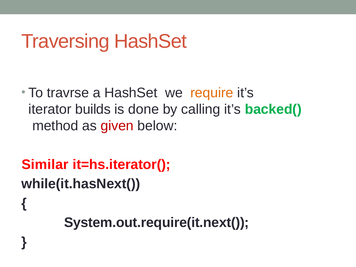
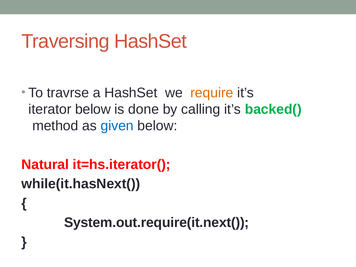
iterator builds: builds -> below (93, 109)
given colour: red -> blue (117, 126)
Similar: Similar -> Natural (45, 165)
